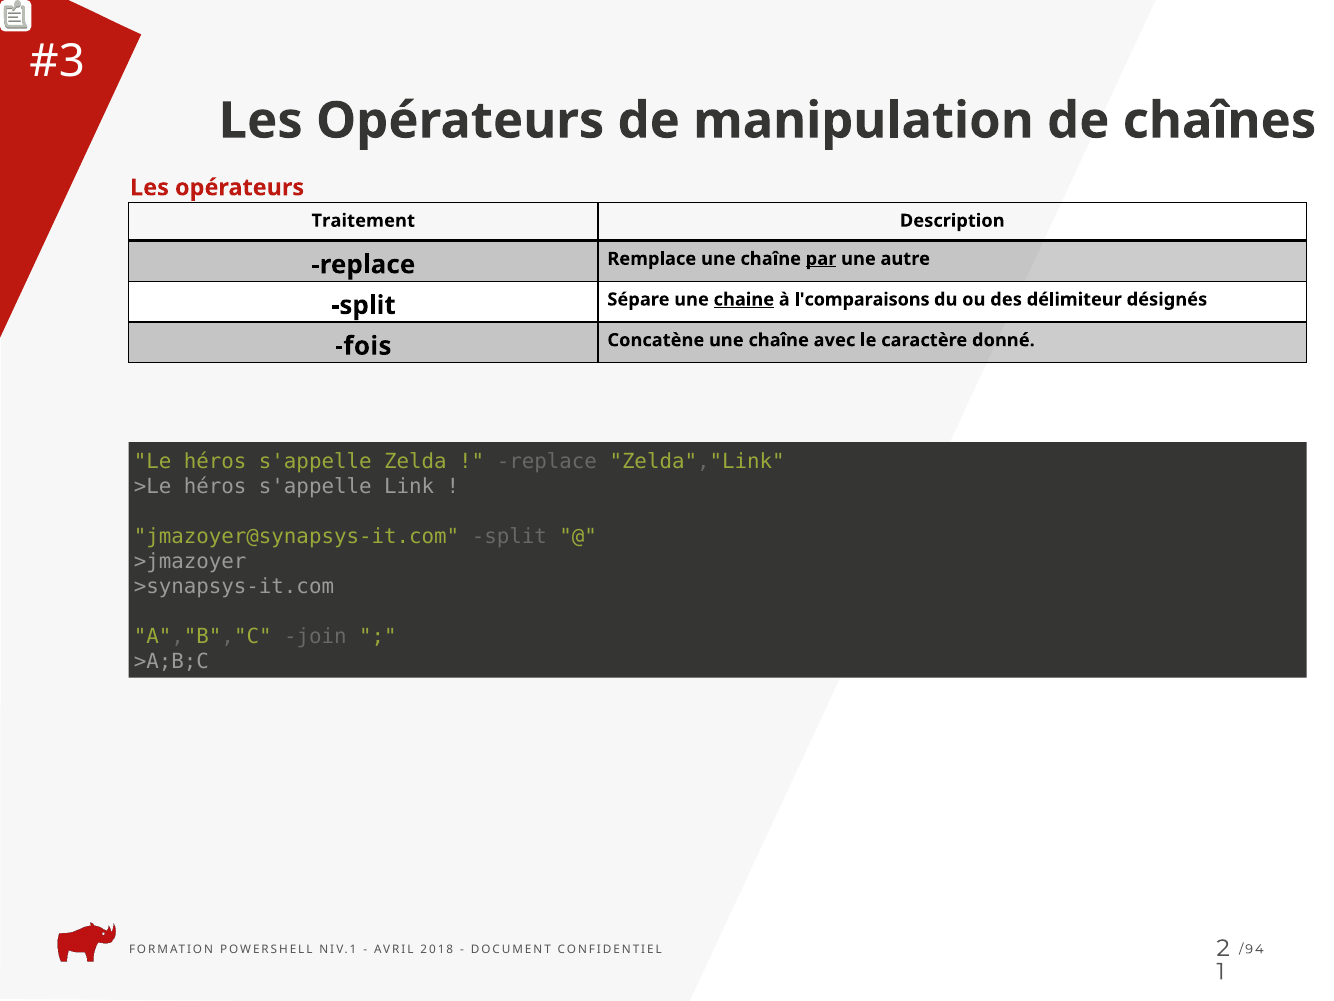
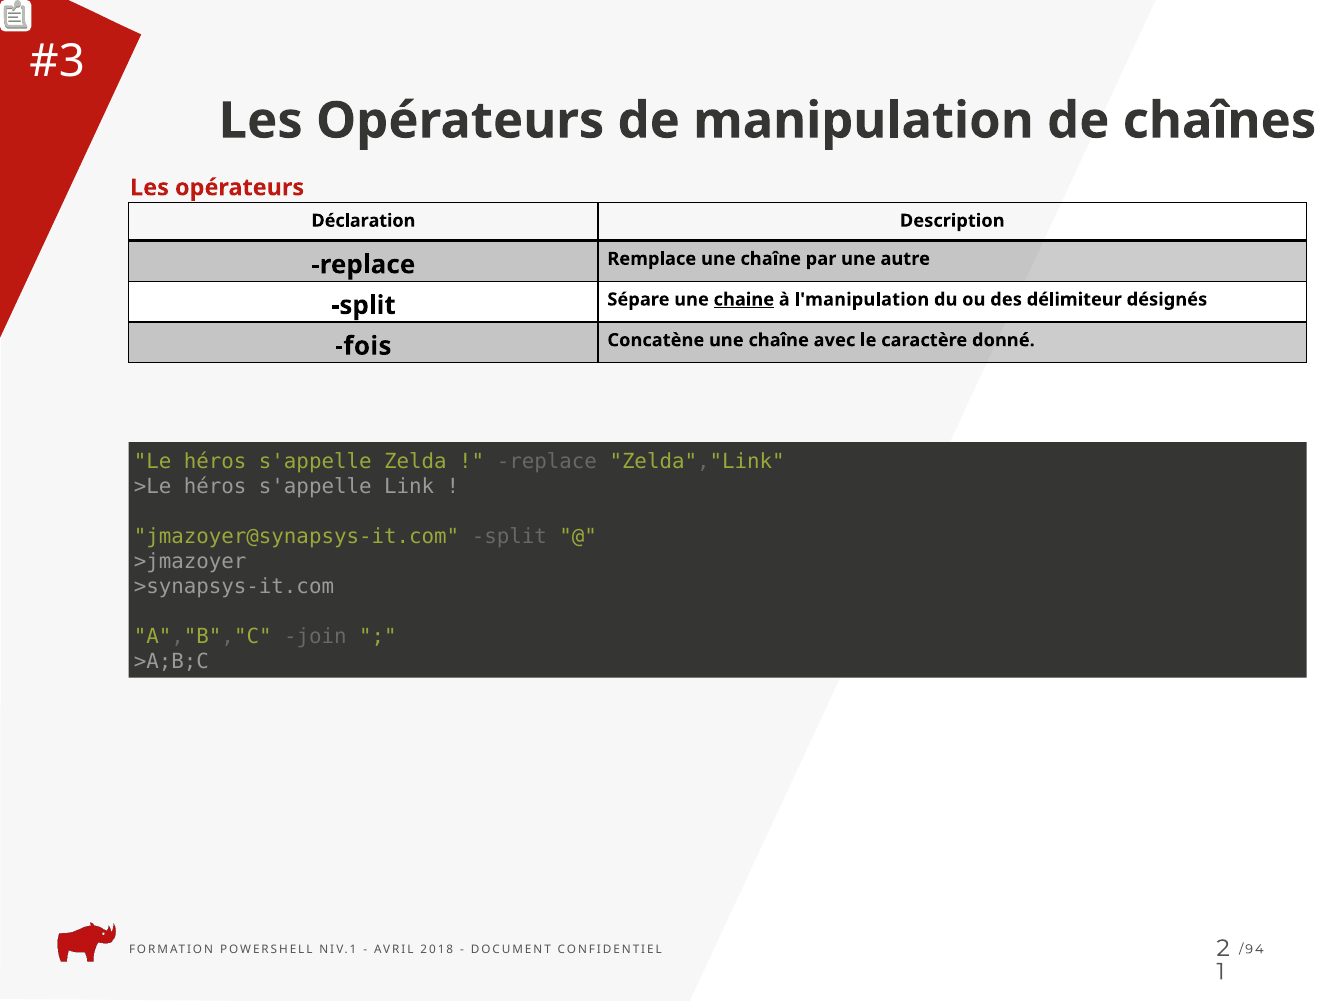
Traitement: Traitement -> Déclaration (363, 221)
par underline: present -> none (821, 259)
l'comparaisons: l'comparaisons -> l'manipulation (862, 299)
